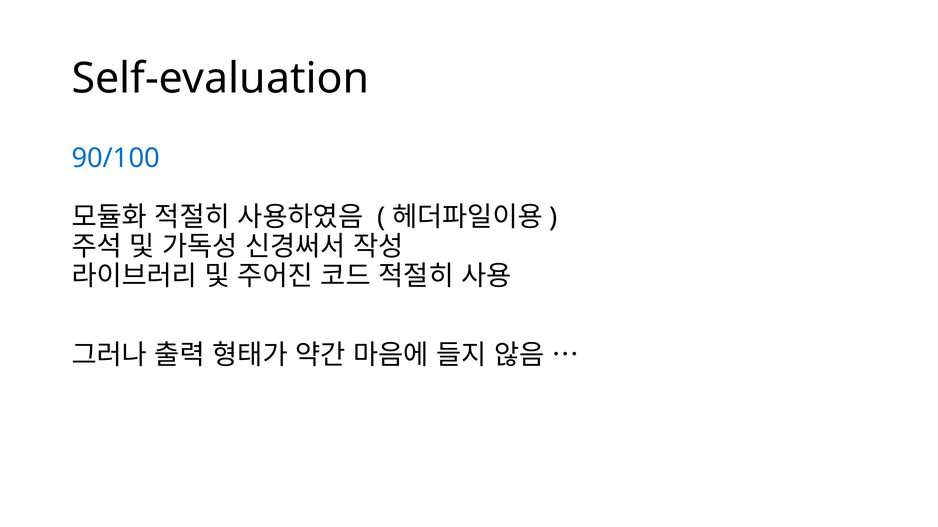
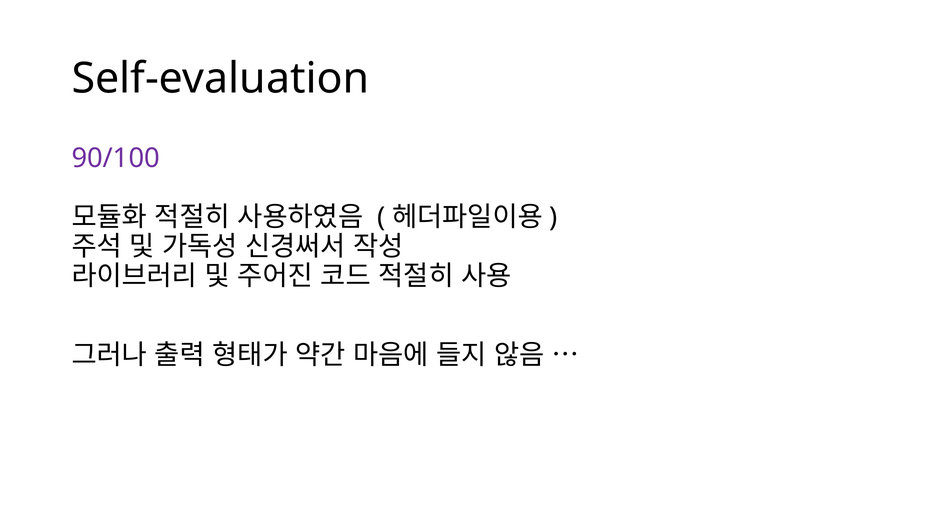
90/100 colour: blue -> purple (116, 159)
